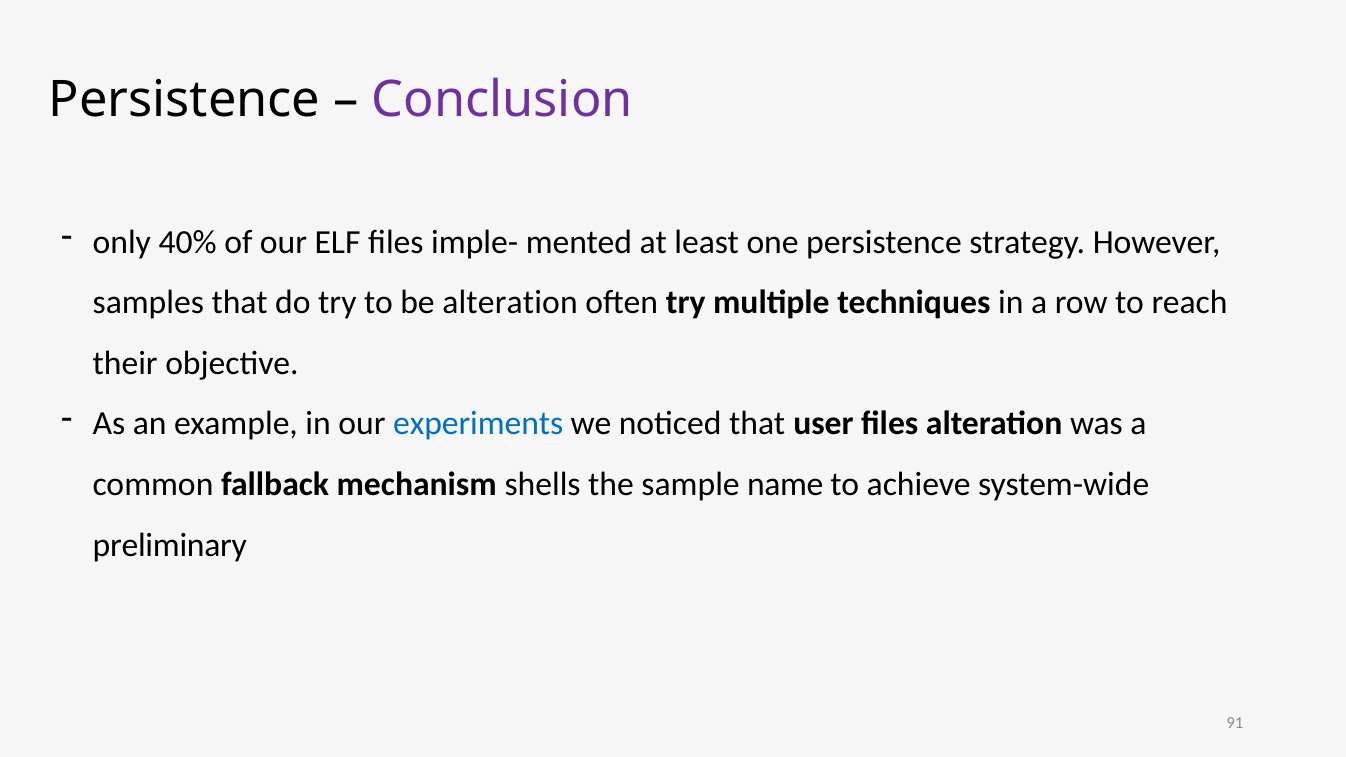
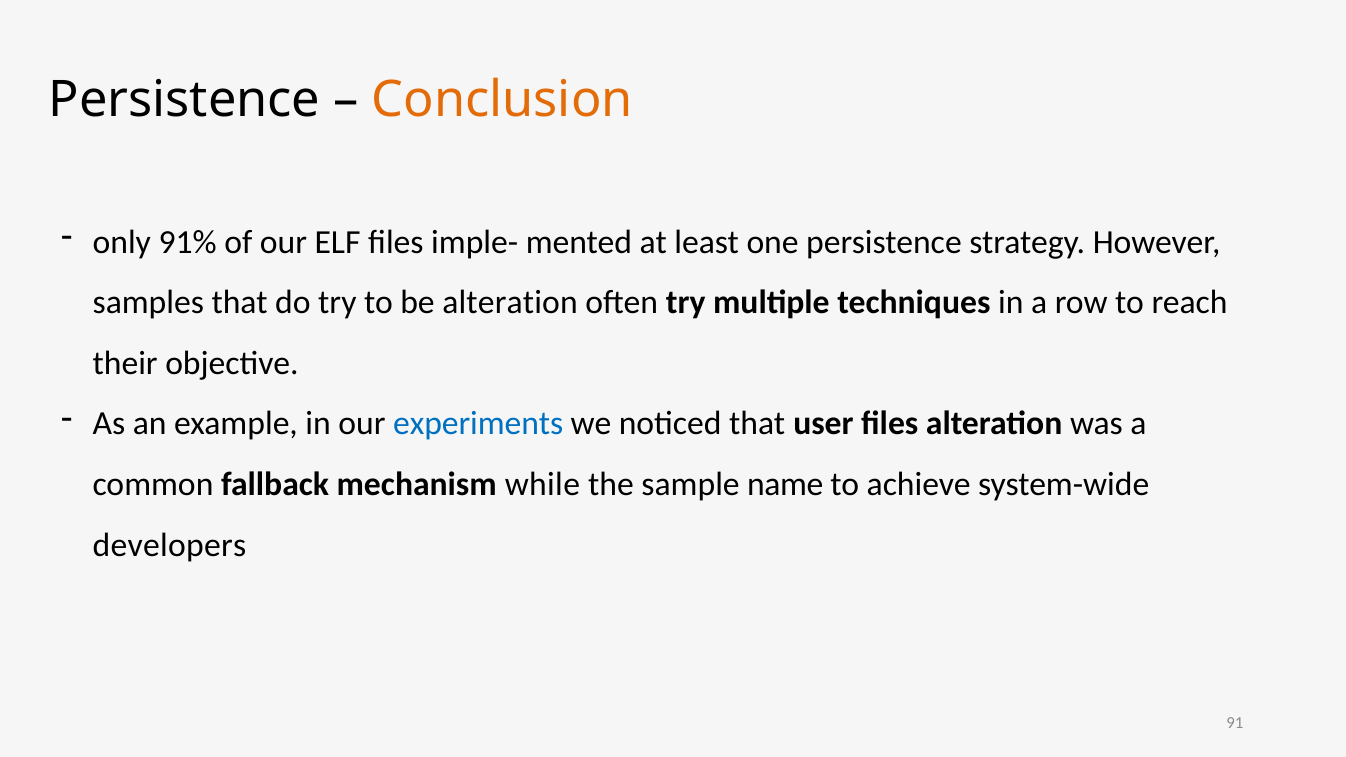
Conclusion colour: purple -> orange (502, 100)
40%: 40% -> 91% (188, 242)
shells: shells -> while (542, 484)
preliminary: preliminary -> developers (170, 545)
